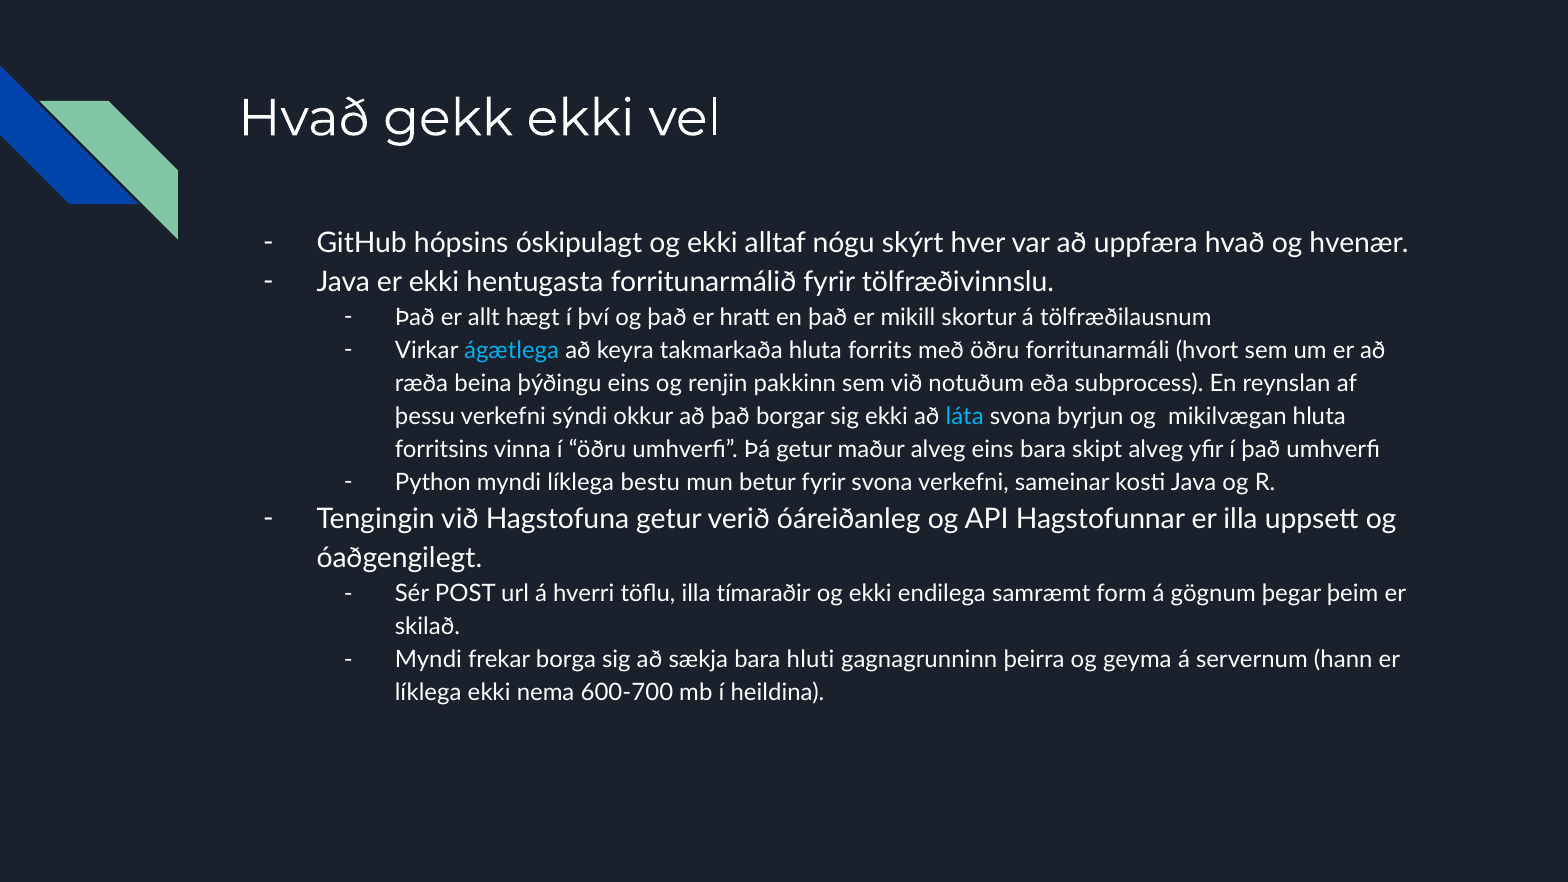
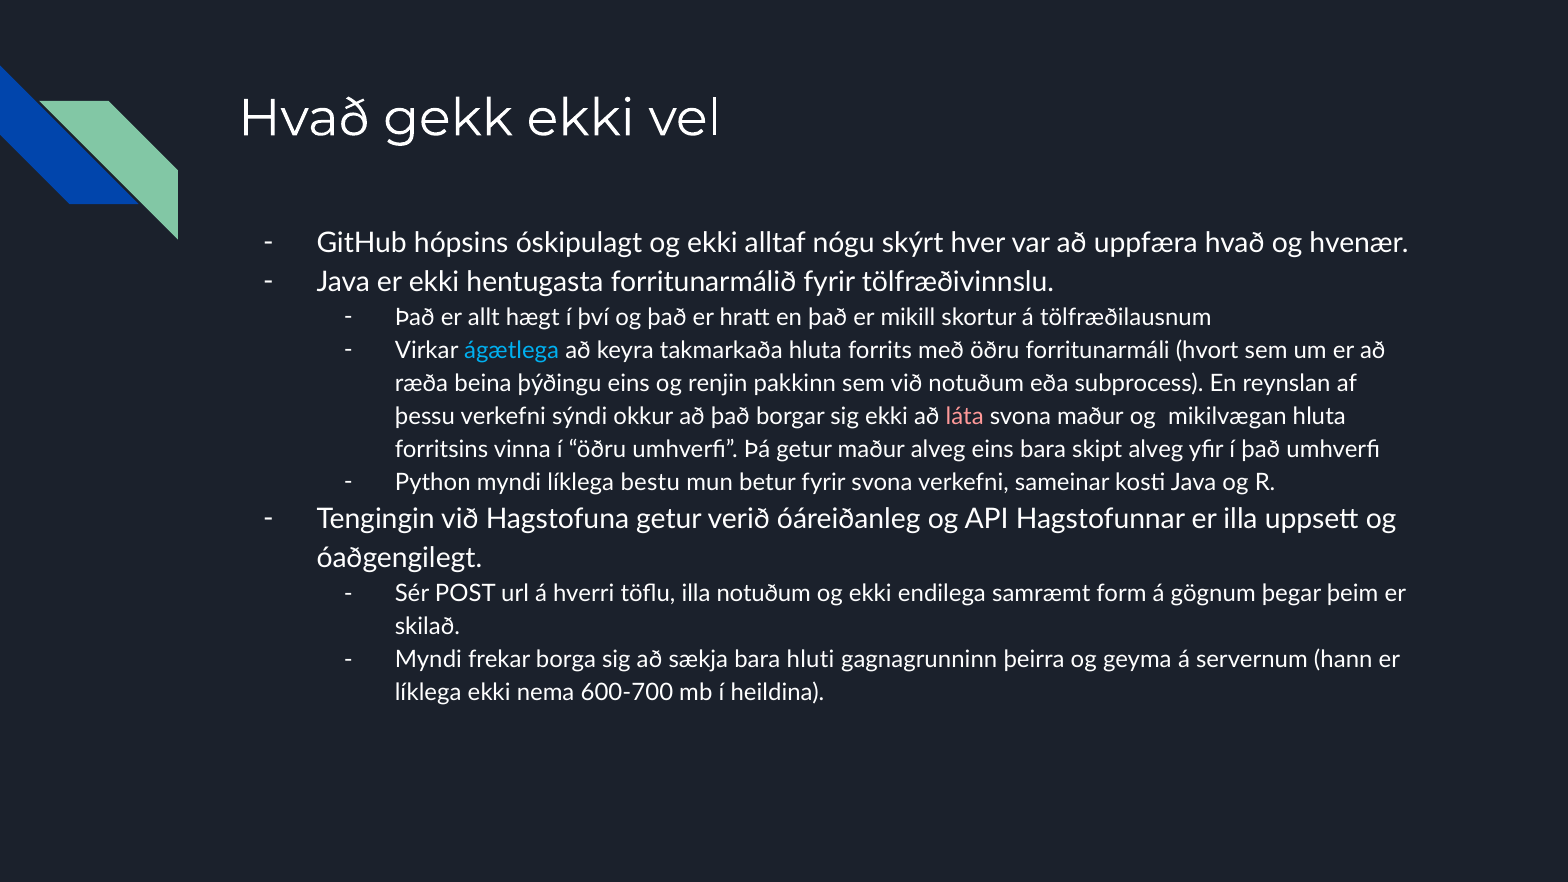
láta colour: light blue -> pink (965, 416)
svona byrjun: byrjun -> maður (1090, 416)
illa tímaraðir: tímaraðir -> notuðum (764, 593)
